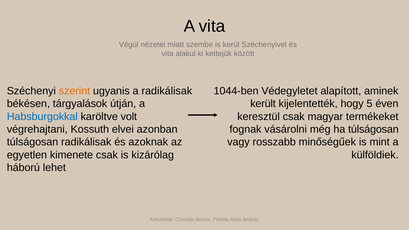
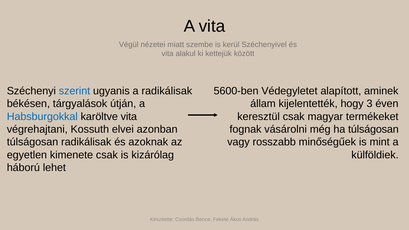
szerint colour: orange -> blue (74, 91)
1044-ben: 1044-ben -> 5600-ben (236, 91)
került: került -> állam (263, 104)
5: 5 -> 3 (370, 104)
karöltve volt: volt -> vita (129, 117)
